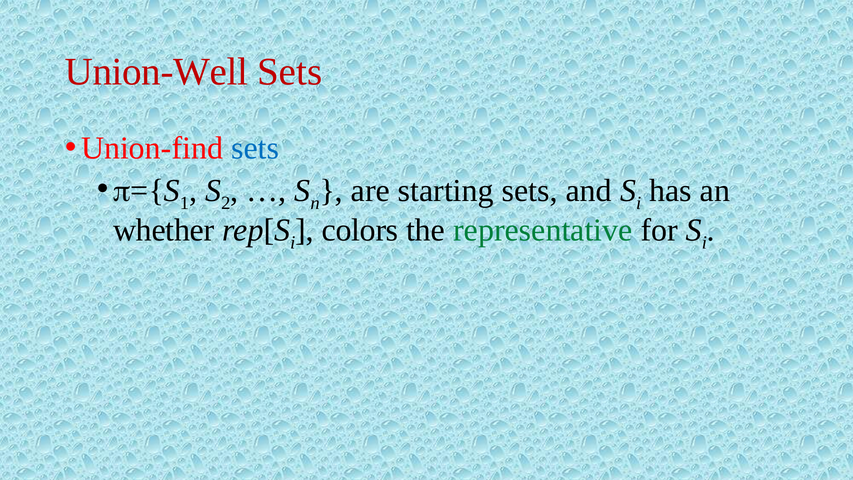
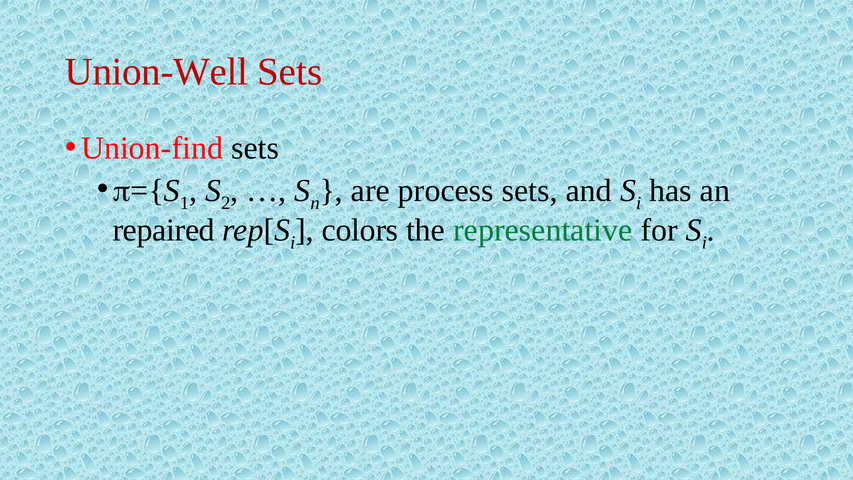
sets colour: blue -> black (255, 148)
starting: starting -> process (446, 191)
whether: whether -> repaired (164, 230)
